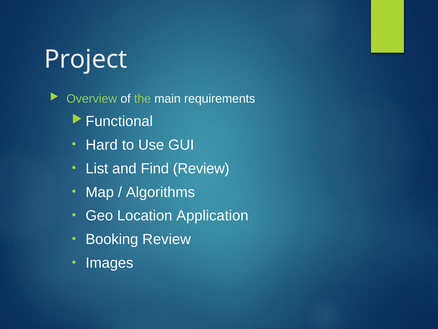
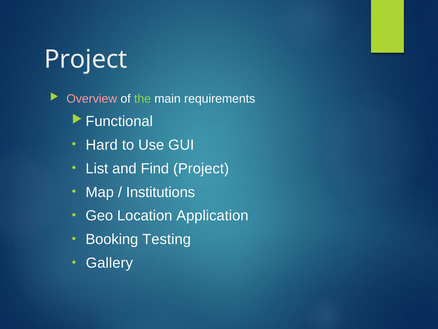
Overview colour: light green -> pink (92, 99)
Find Review: Review -> Project (201, 168)
Algorithms: Algorithms -> Institutions (161, 192)
Booking Review: Review -> Testing (167, 239)
Images: Images -> Gallery (109, 263)
